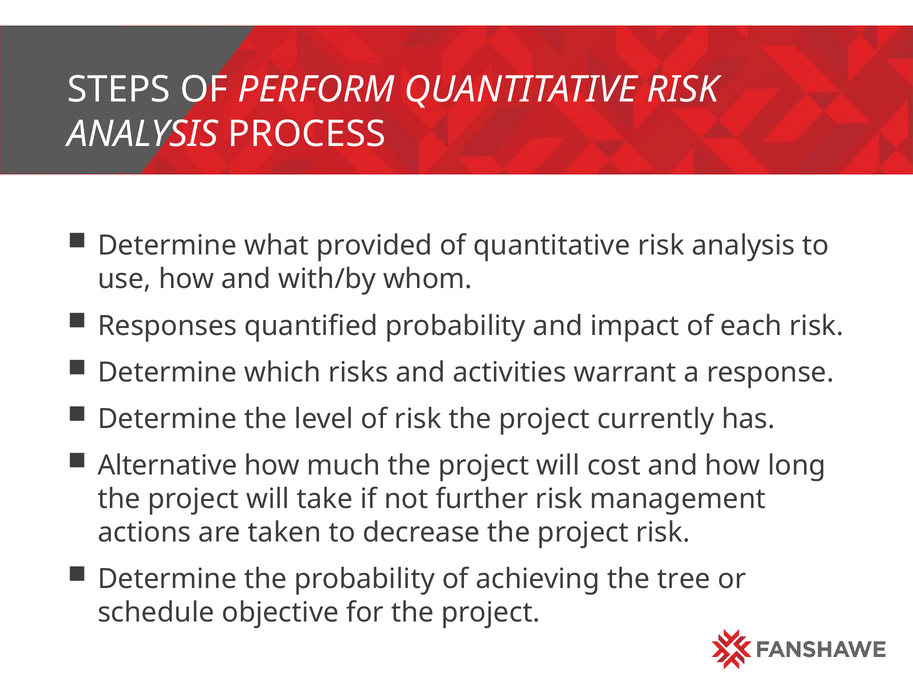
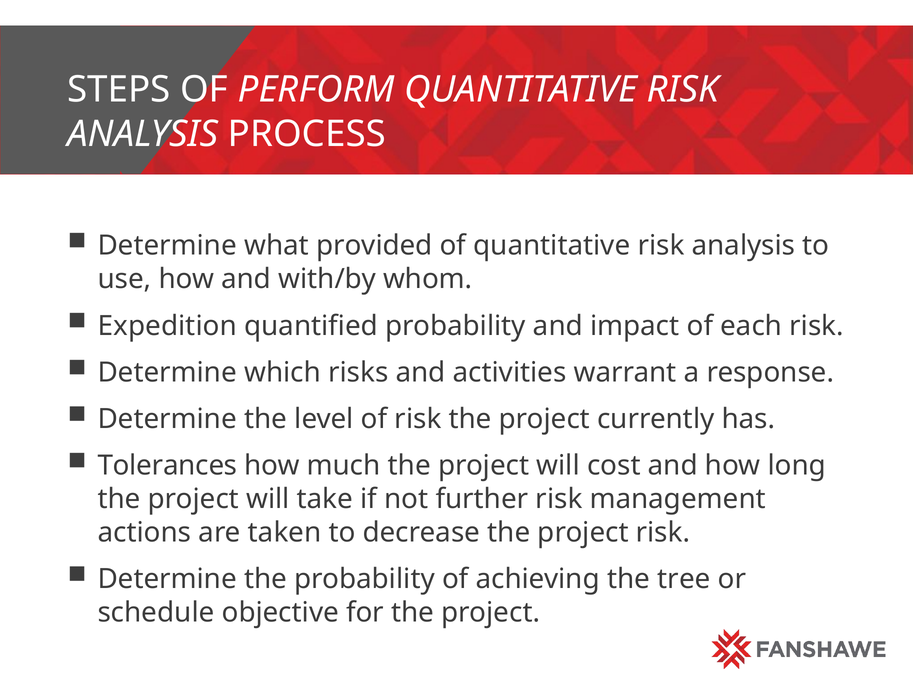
Responses: Responses -> Expedition (167, 326)
Alternative: Alternative -> Tolerances (168, 466)
